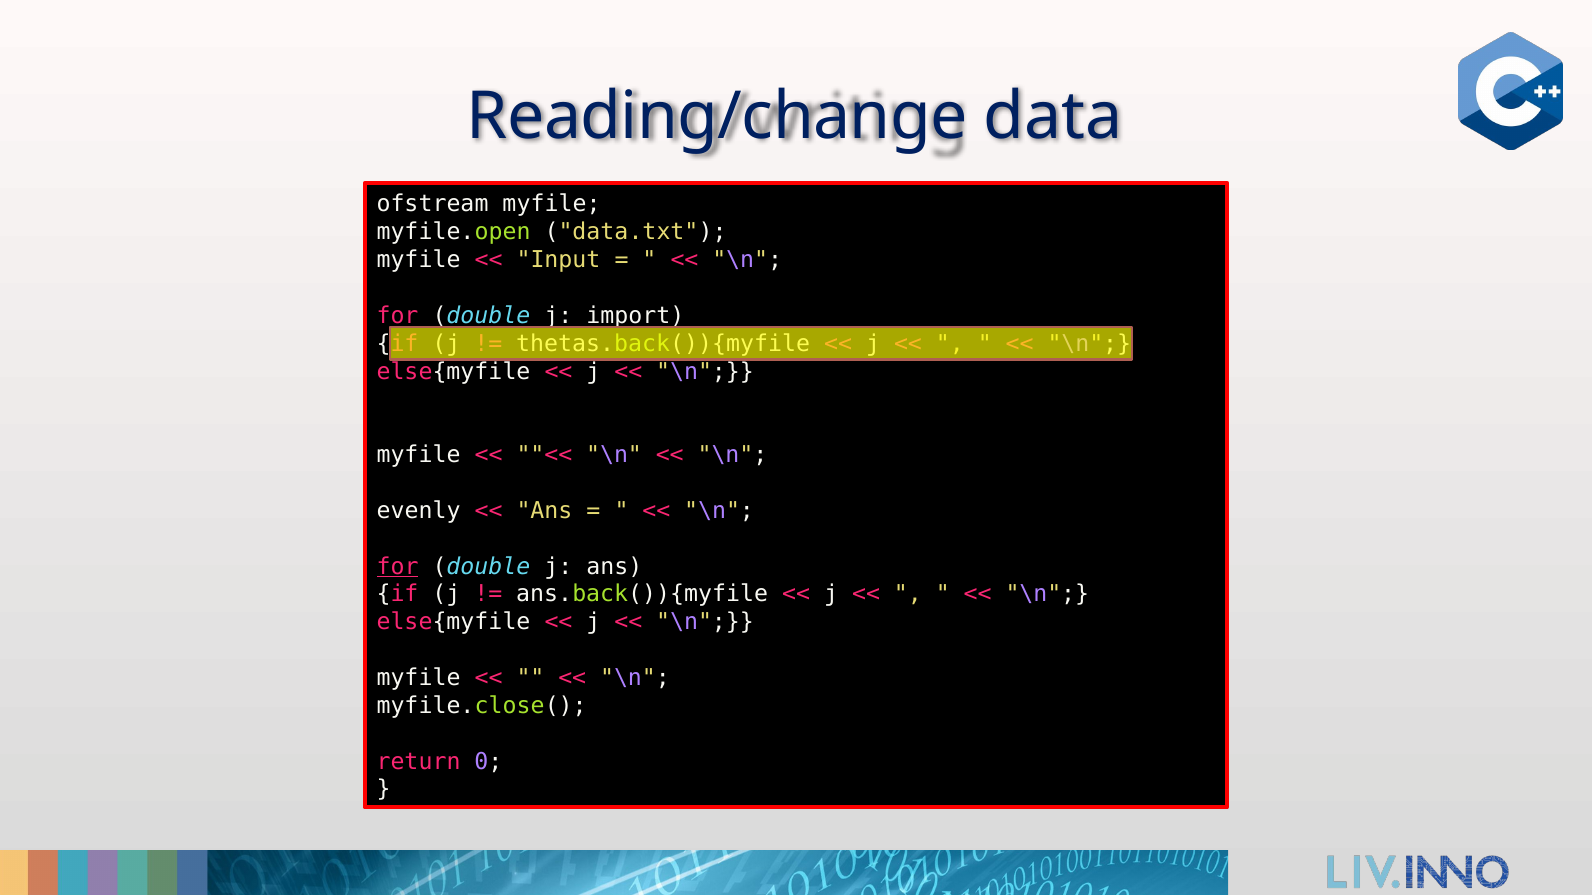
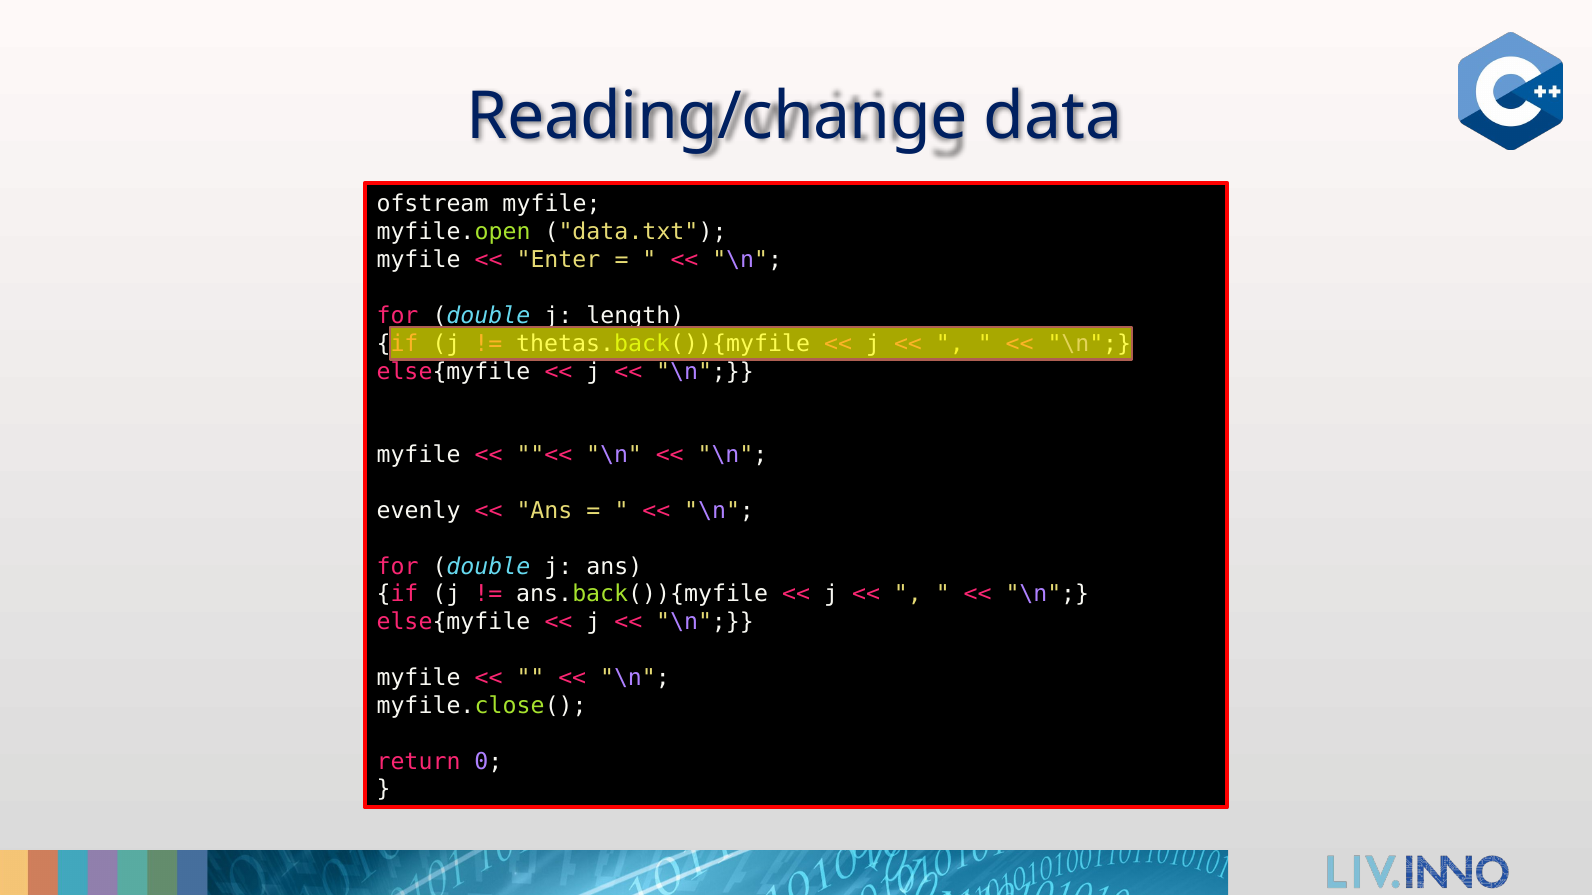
Input: Input -> Enter (558, 260)
import: import -> length (635, 316)
for underline: present -> none (398, 567)
